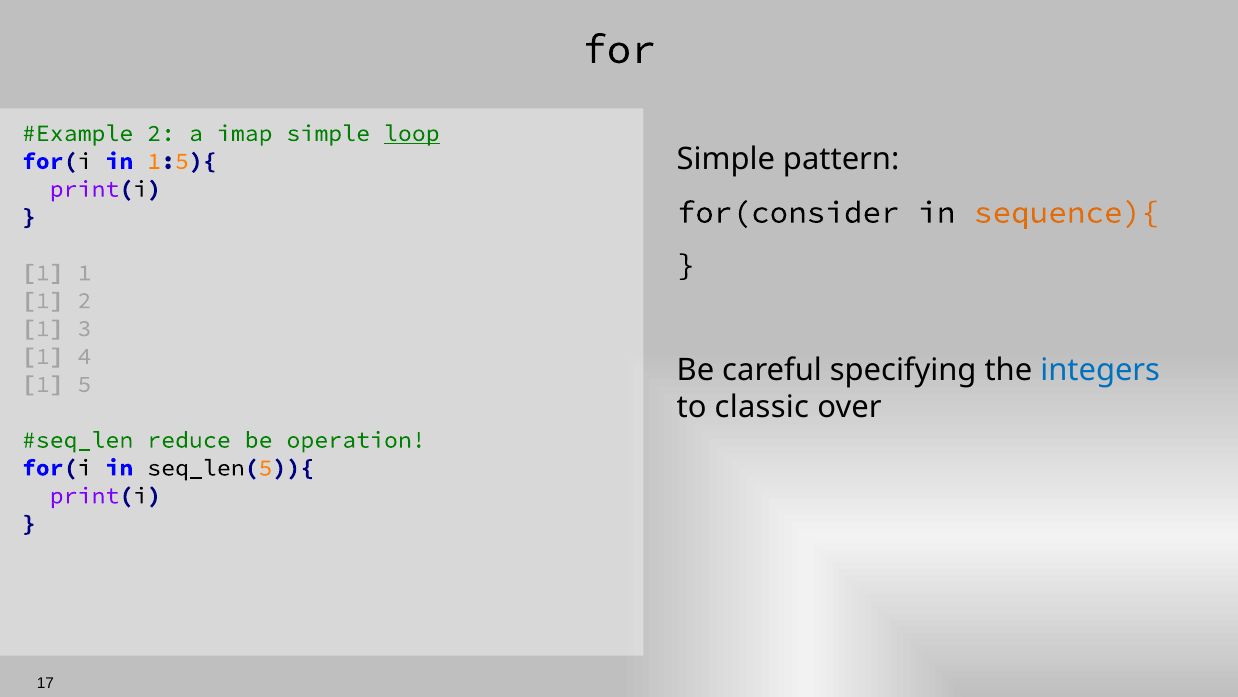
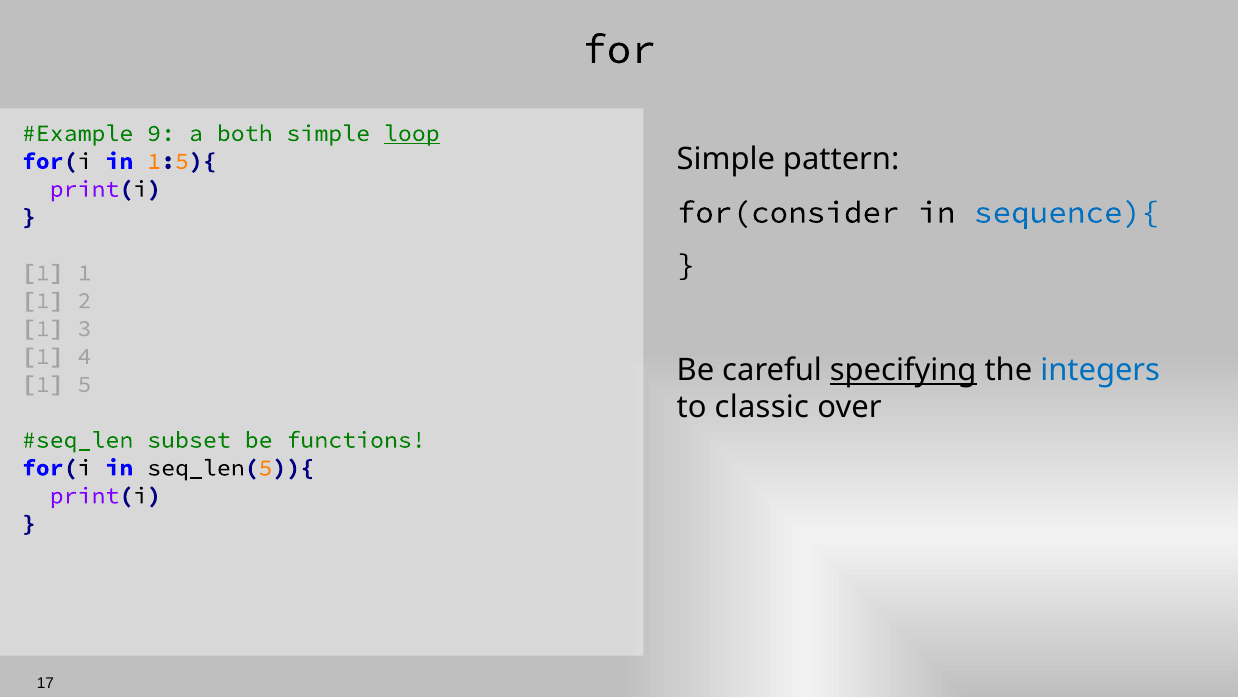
2: 2 -> 9 (161, 133)
imap: imap -> both (245, 133)
sequence){ colour: orange -> blue (1067, 212)
specifying underline: none -> present (903, 370)
reduce: reduce -> subset (189, 440)
operation: operation -> functions (356, 440)
